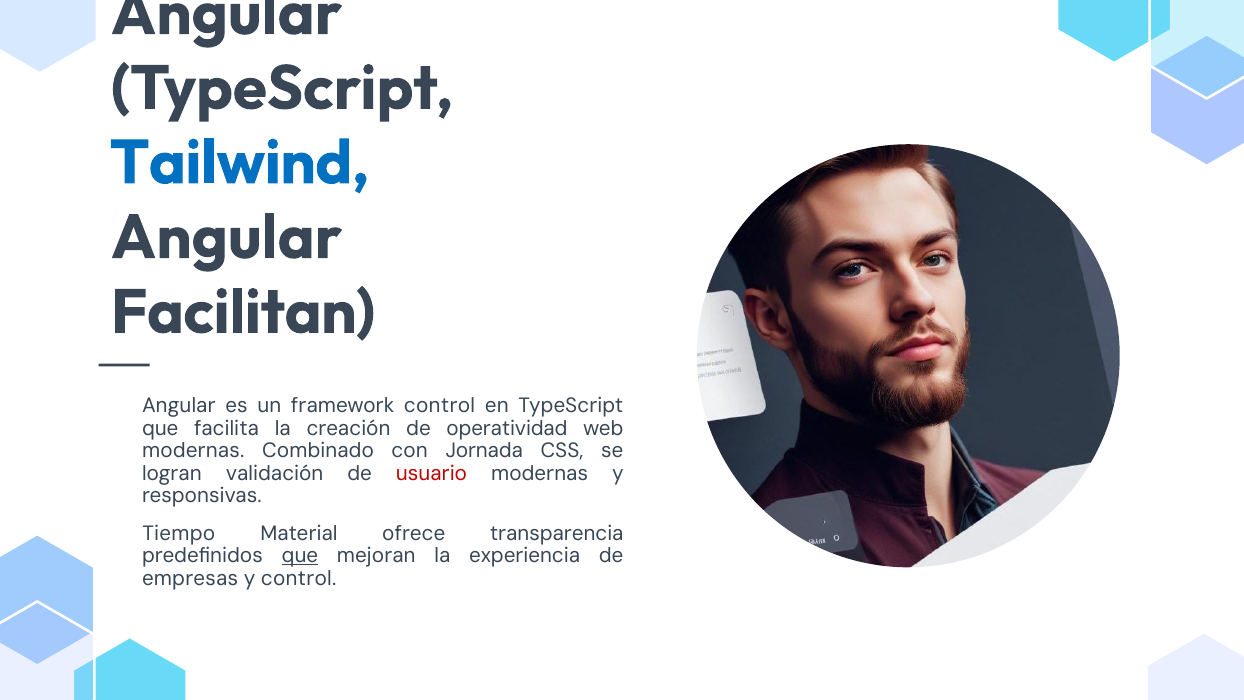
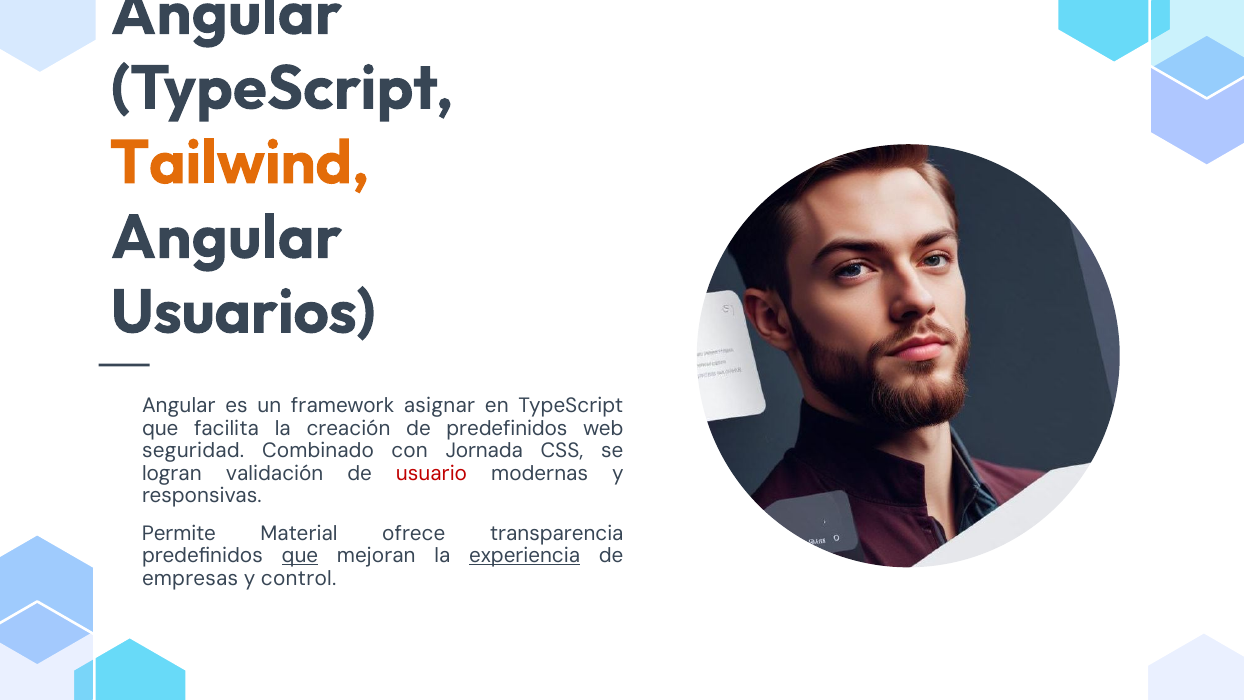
Tailwind colour: blue -> orange (239, 163)
Facilitan: Facilitan -> Usuarios (243, 312)
framework control: control -> asignar (440, 406)
de operatividad: operatividad -> predefinidos (507, 428)
modernas: modernas -> seguridad (193, 451)
Tiempo: Tiempo -> Permite (179, 533)
experiencia underline: none -> present (525, 556)
